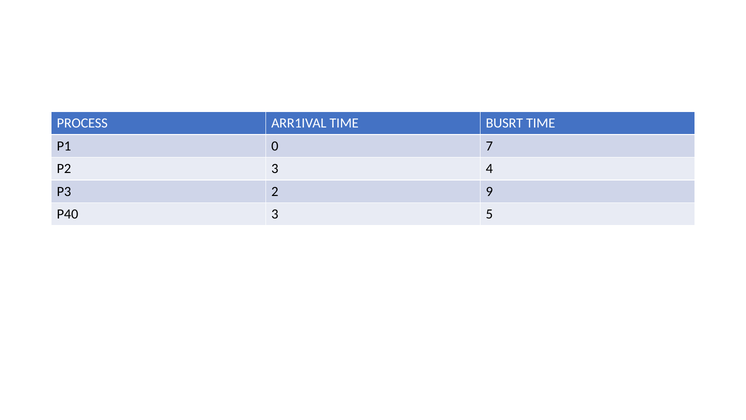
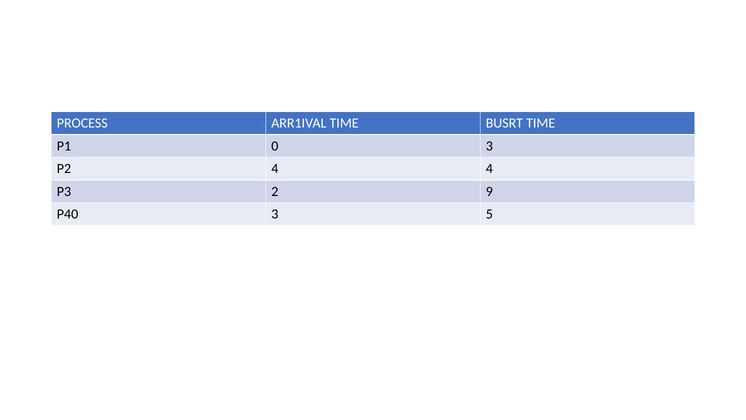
0 7: 7 -> 3 (489, 146)
P2 3: 3 -> 4 (275, 169)
